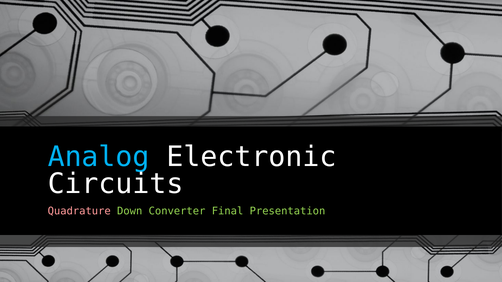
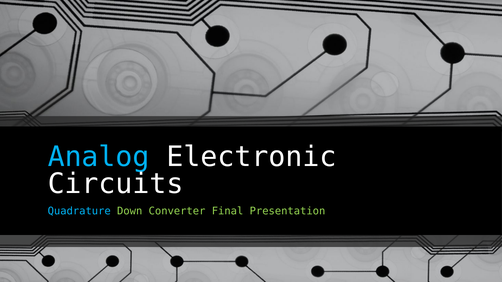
Quadrature colour: pink -> light blue (79, 211)
